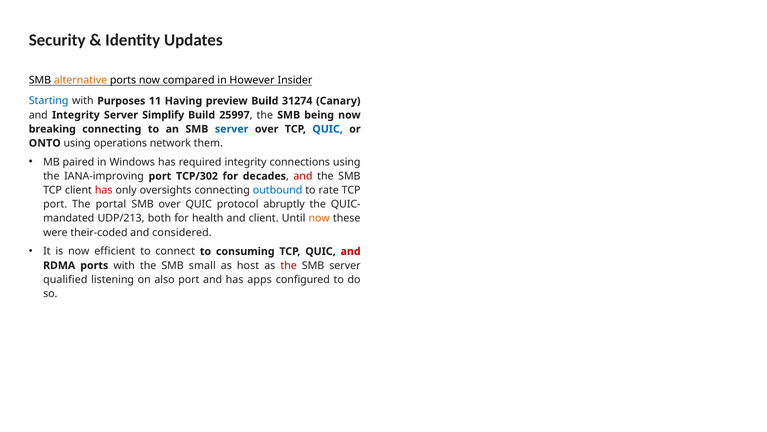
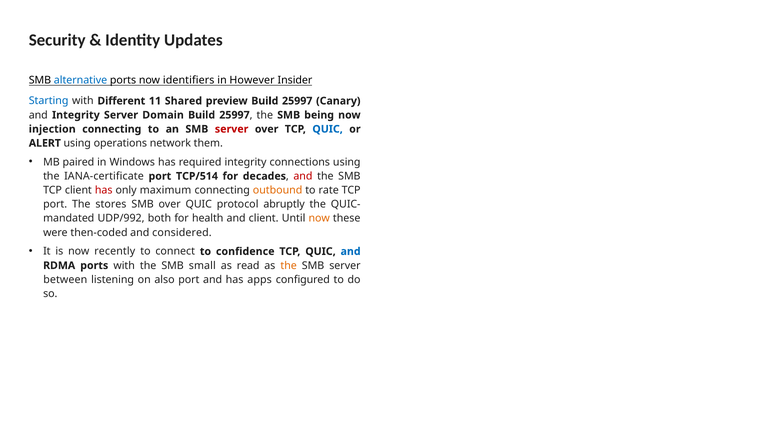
alternative colour: orange -> blue (81, 80)
compared: compared -> identifiers (189, 80)
Purposes: Purposes -> Different (121, 101)
Having: Having -> Shared (183, 101)
preview Build 31274: 31274 -> 25997 (297, 101)
Simplify: Simplify -> Domain (163, 115)
breaking: breaking -> injection (52, 129)
server colour: blue -> red (232, 129)
ONTO: ONTO -> ALERT (45, 143)
IANA-improving: IANA-improving -> IANA-certificate (104, 176)
TCP/302: TCP/302 -> TCP/514 (197, 176)
oversights: oversights -> maximum (166, 190)
outbound colour: blue -> orange (278, 190)
portal: portal -> stores (111, 204)
UDP/213: UDP/213 -> UDP/992 (121, 218)
their-coded: their-coded -> then-coded (99, 232)
efficient: efficient -> recently (115, 251)
consuming: consuming -> confidence (245, 251)
and colour: red -> blue (351, 251)
host: host -> read (248, 265)
the colour: red -> orange (289, 265)
qualified: qualified -> between (65, 279)
